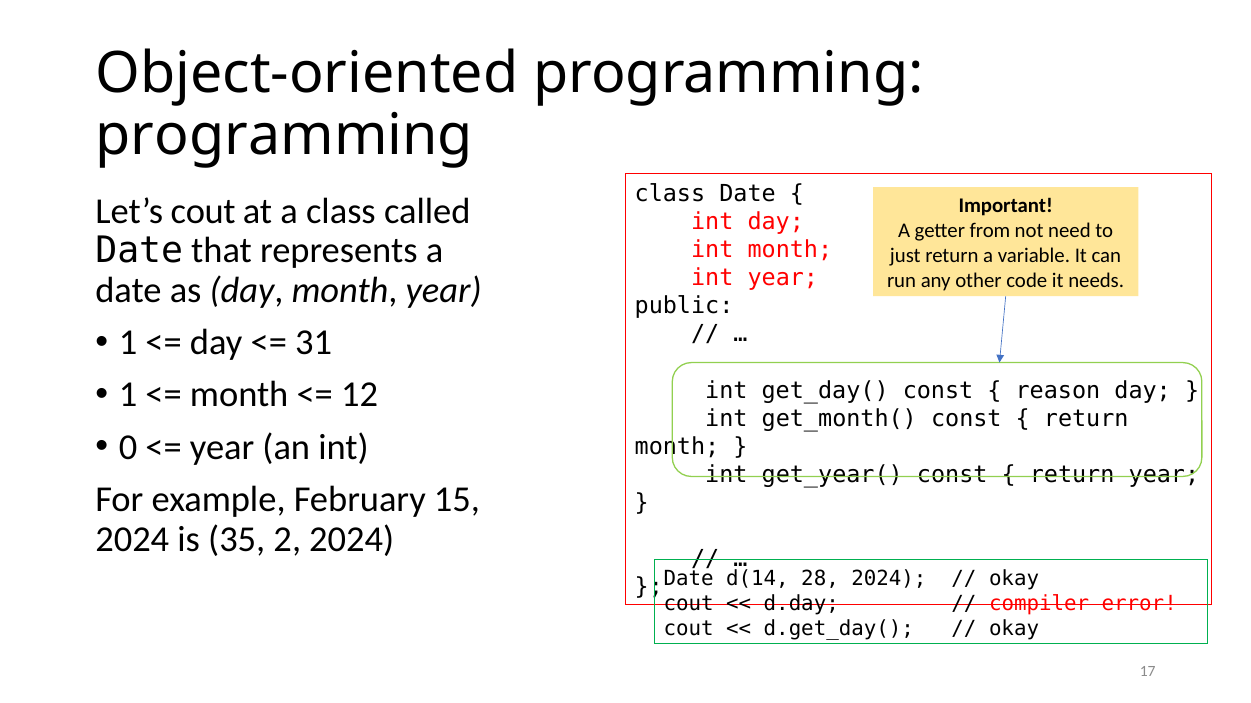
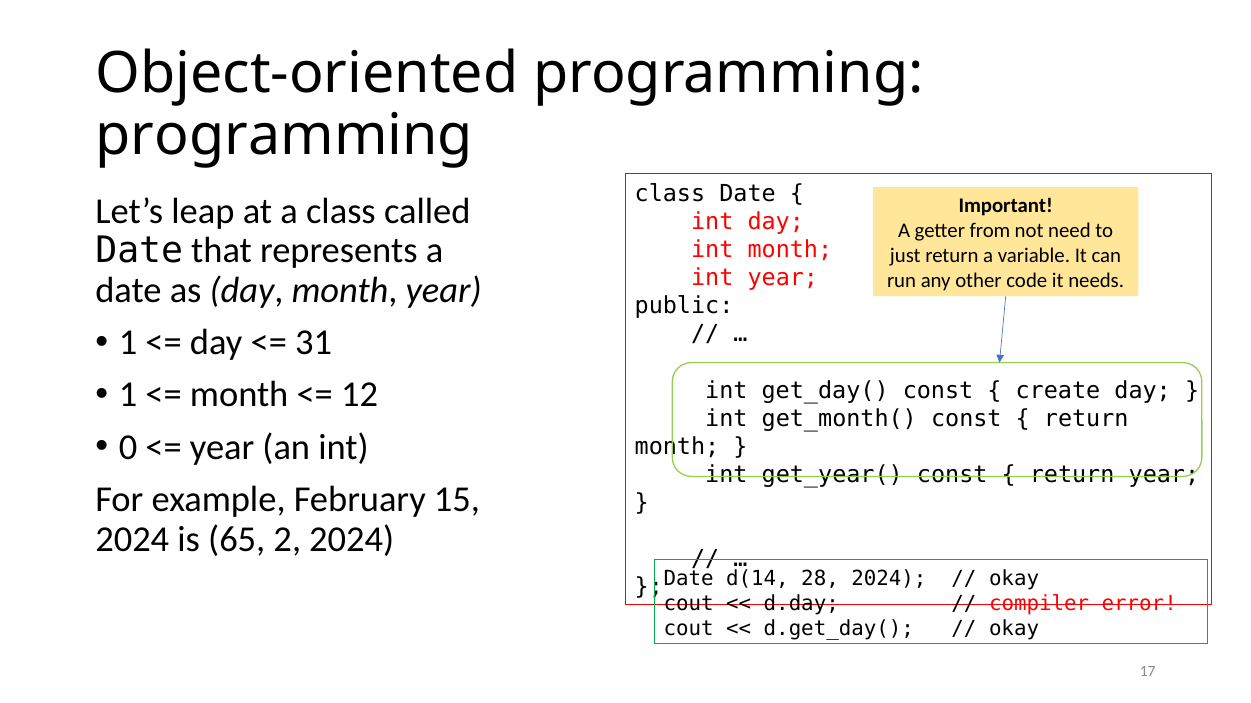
Let’s cout: cout -> leap (203, 212)
reason: reason -> create (1058, 391)
35: 35 -> 65 (237, 540)
